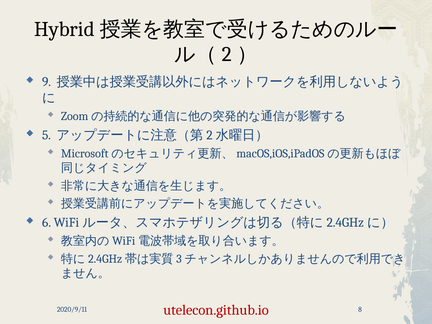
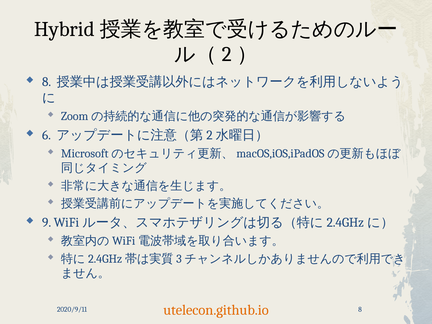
9: 9 -> 8 (47, 82)
5: 5 -> 6 (46, 135)
6: 6 -> 9 (47, 223)
utelecon.github.io colour: red -> orange (216, 310)
